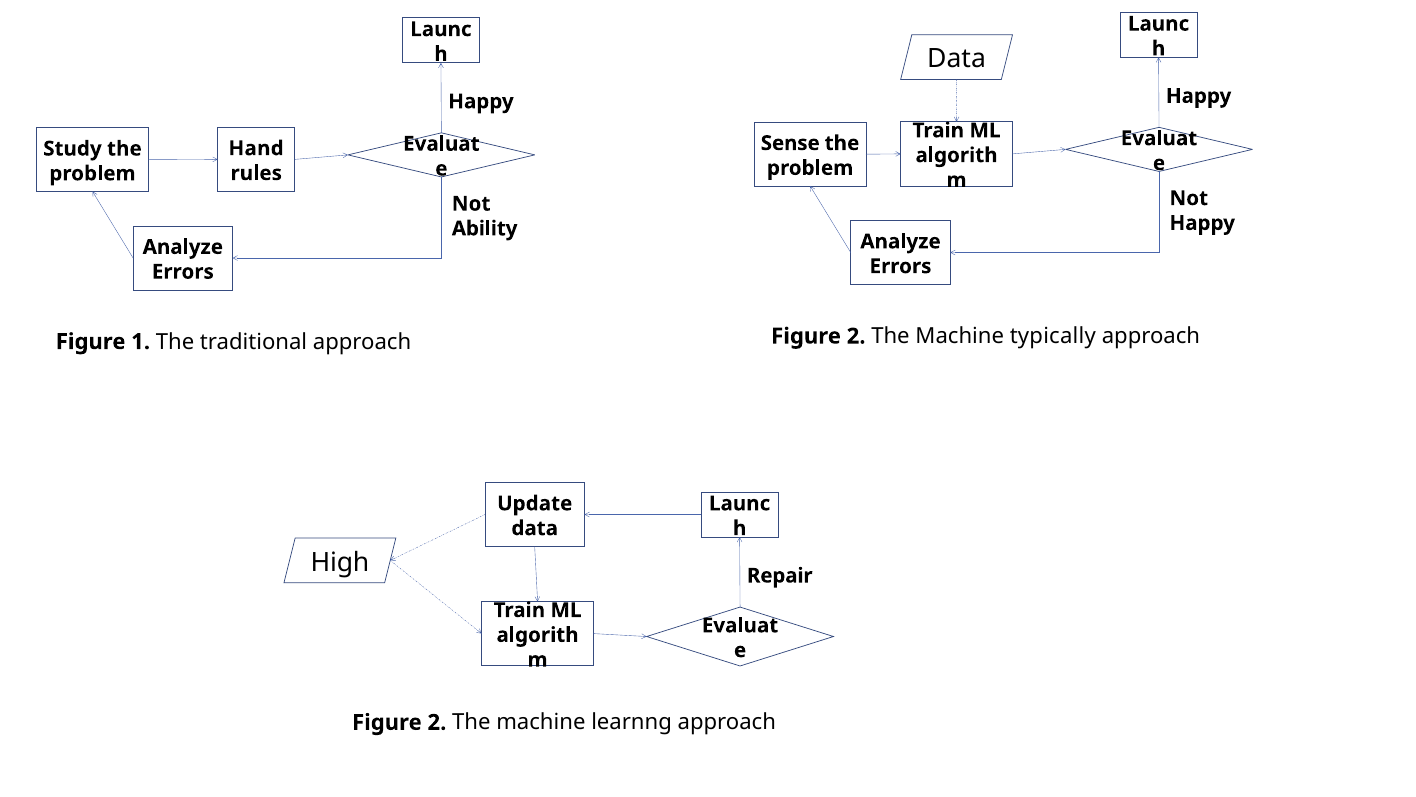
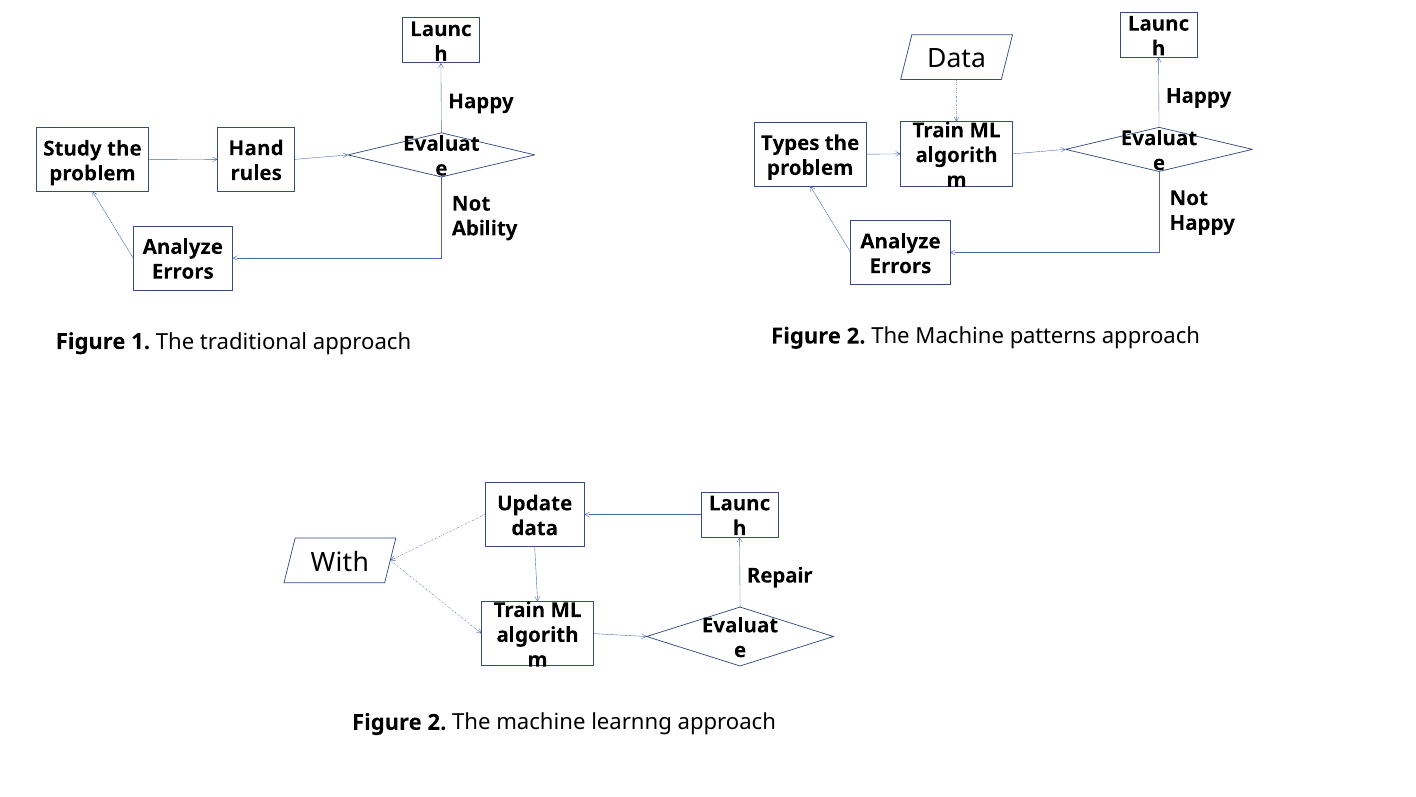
Sense: Sense -> Types (790, 143)
typically: typically -> patterns (1053, 336)
High: High -> With (340, 562)
